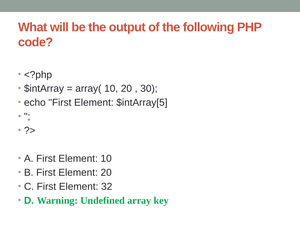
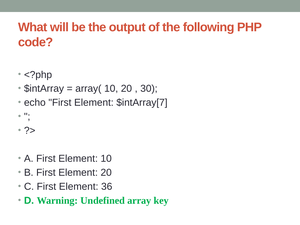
$intArray[5: $intArray[5 -> $intArray[7 (142, 103)
32: 32 -> 36 (107, 187)
